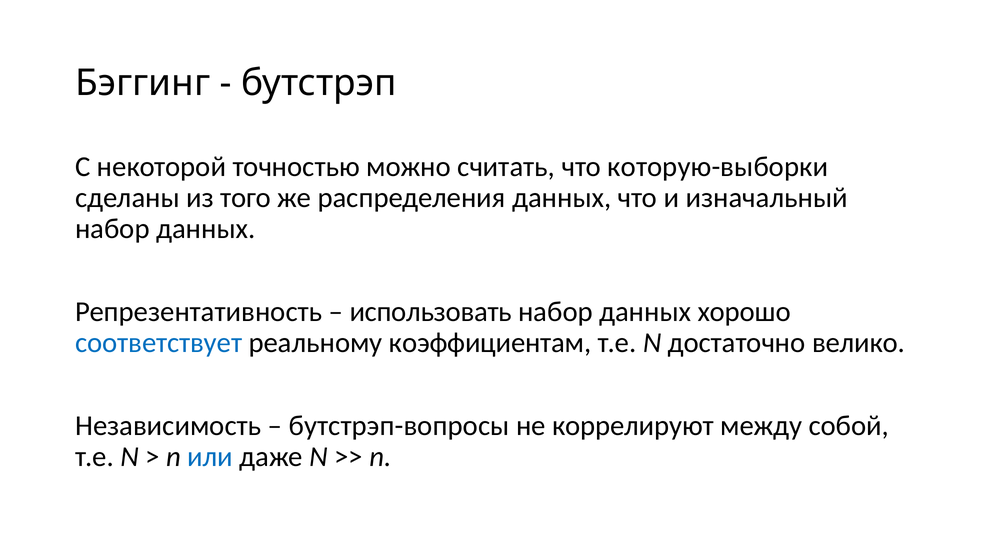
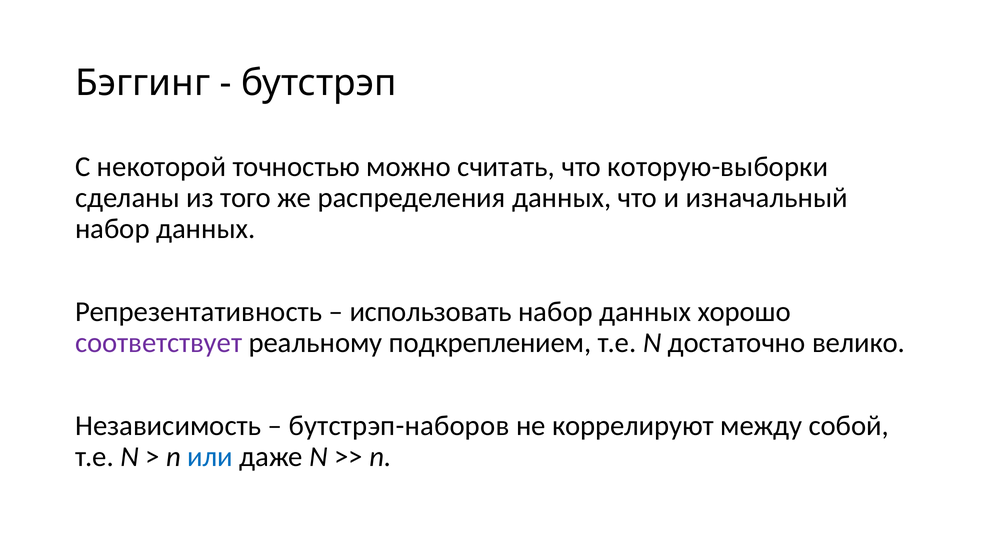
соответствует colour: blue -> purple (159, 343)
коэффициентам: коэффициентам -> подкреплением (490, 343)
бутстрэп-вопросы: бутстрэп-вопросы -> бутстрэп-наборов (399, 425)
